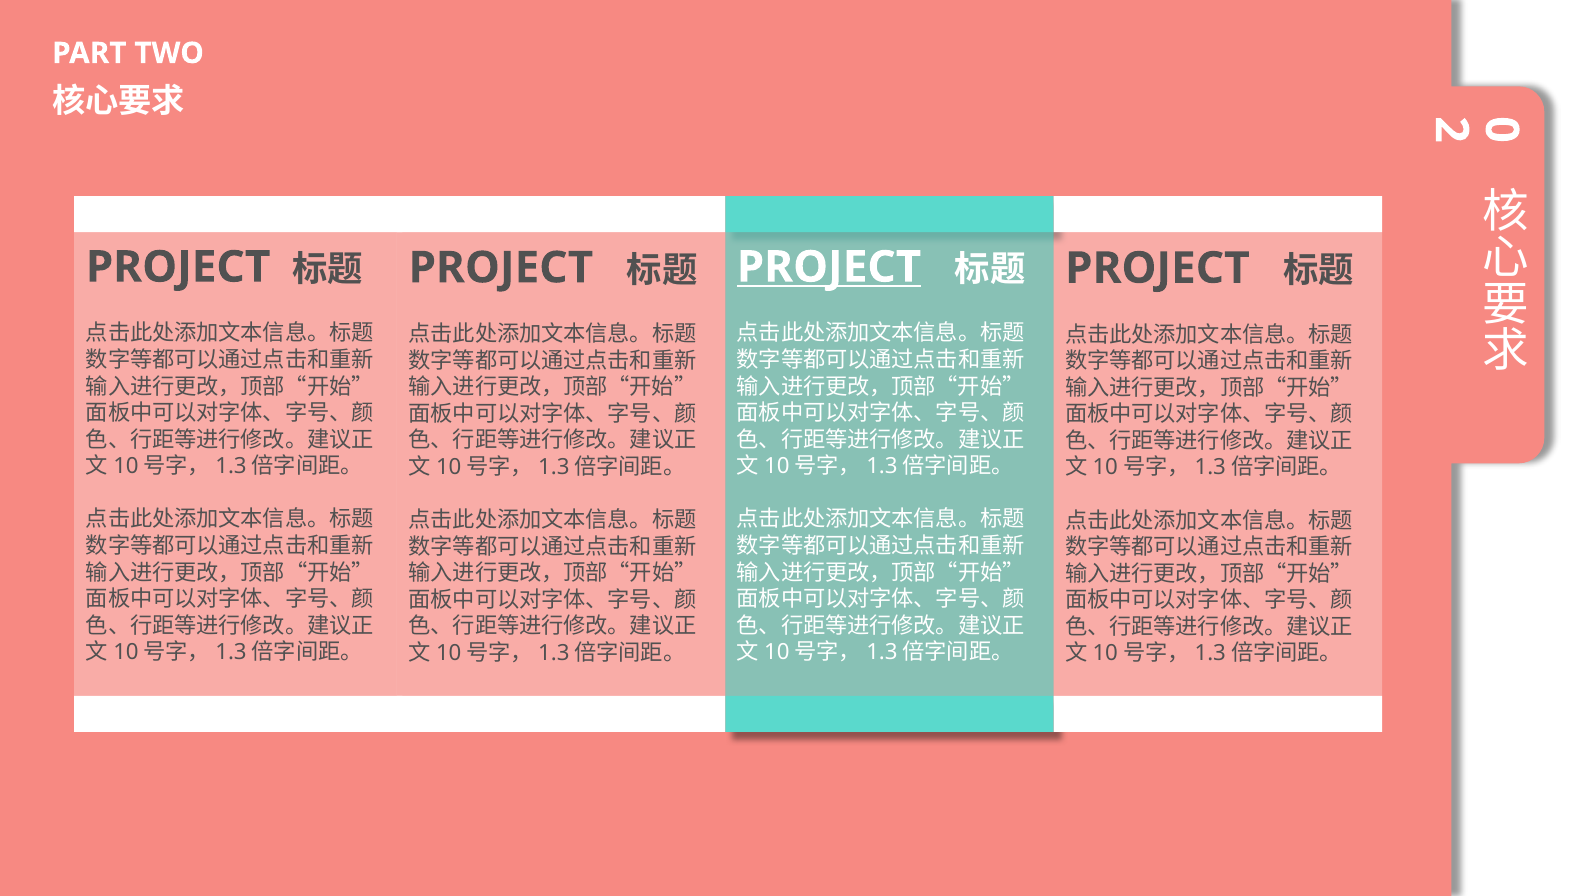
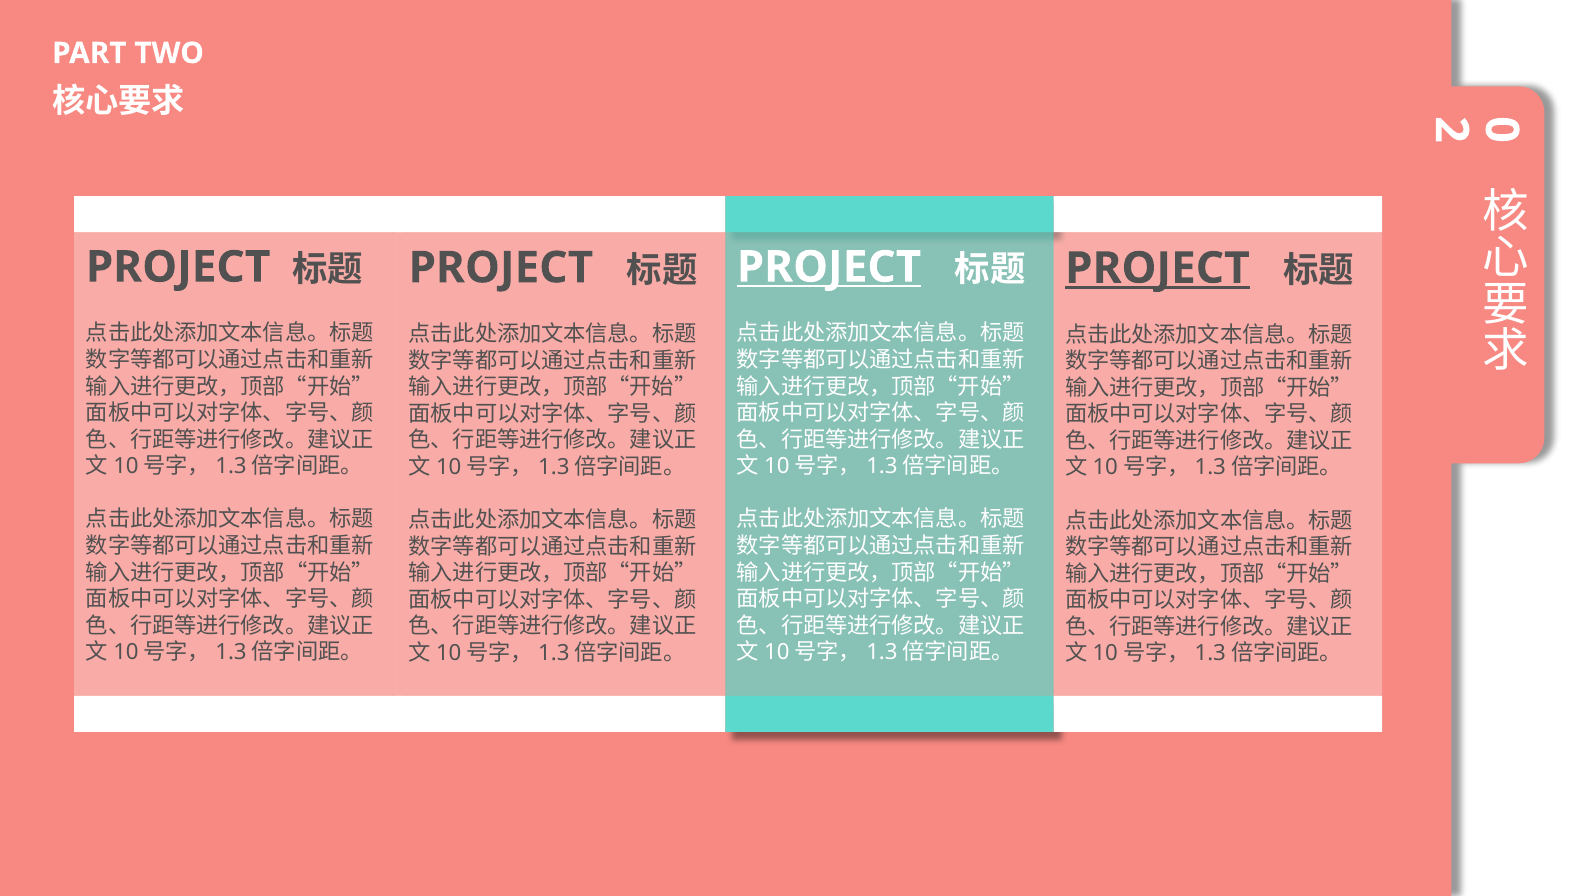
PROJECT underline: none -> present (1157, 268)
